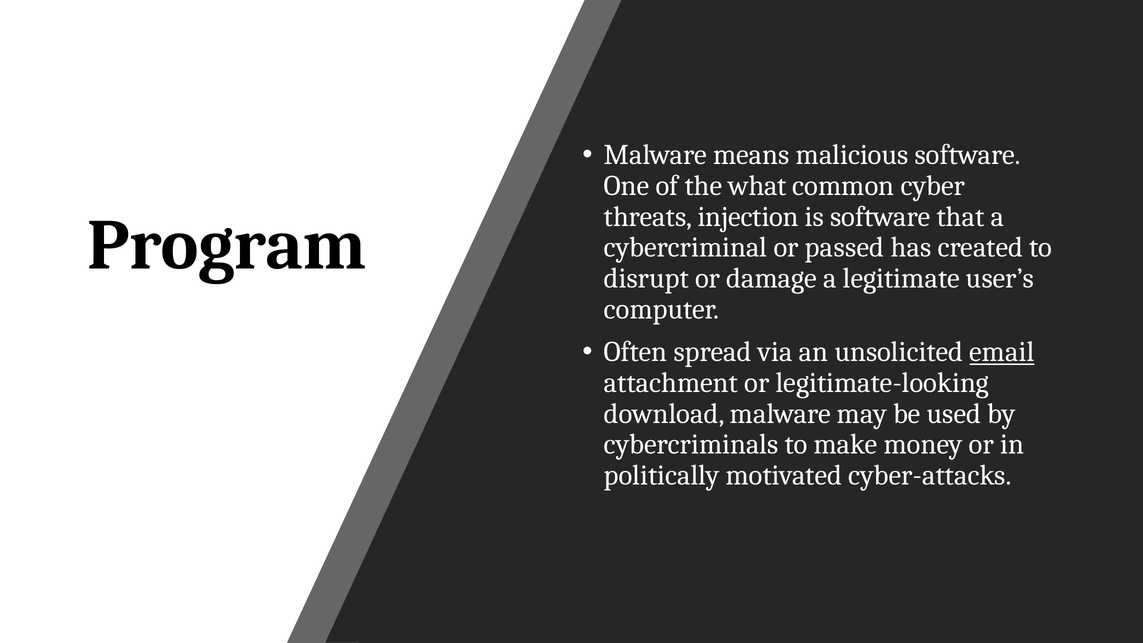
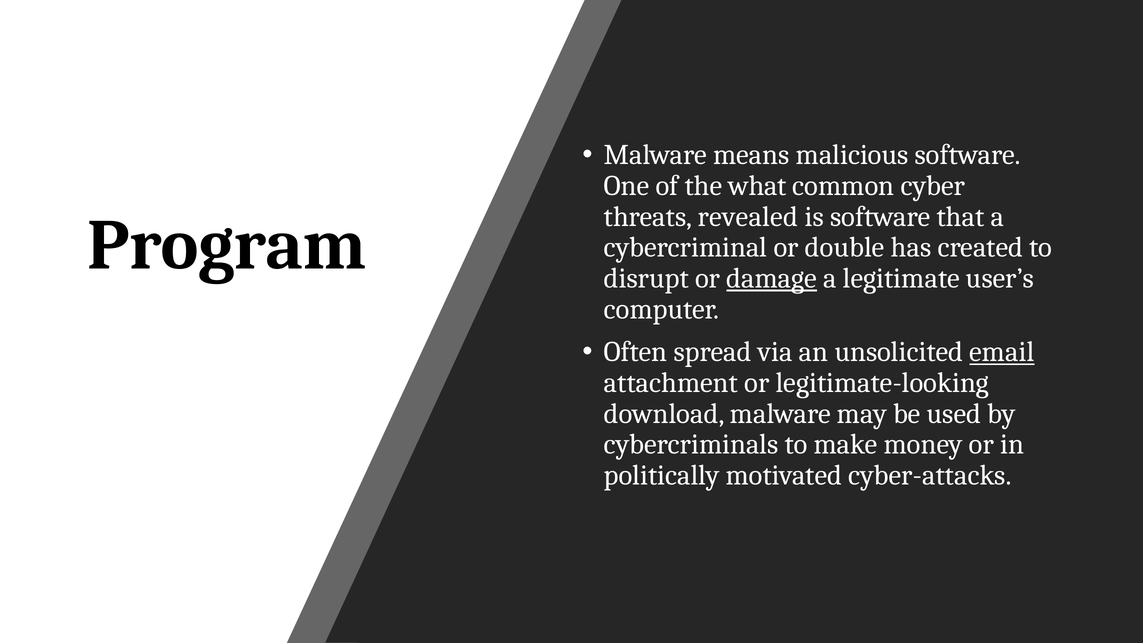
injection: injection -> revealed (748, 217)
passed: passed -> double (845, 247)
damage underline: none -> present (772, 278)
